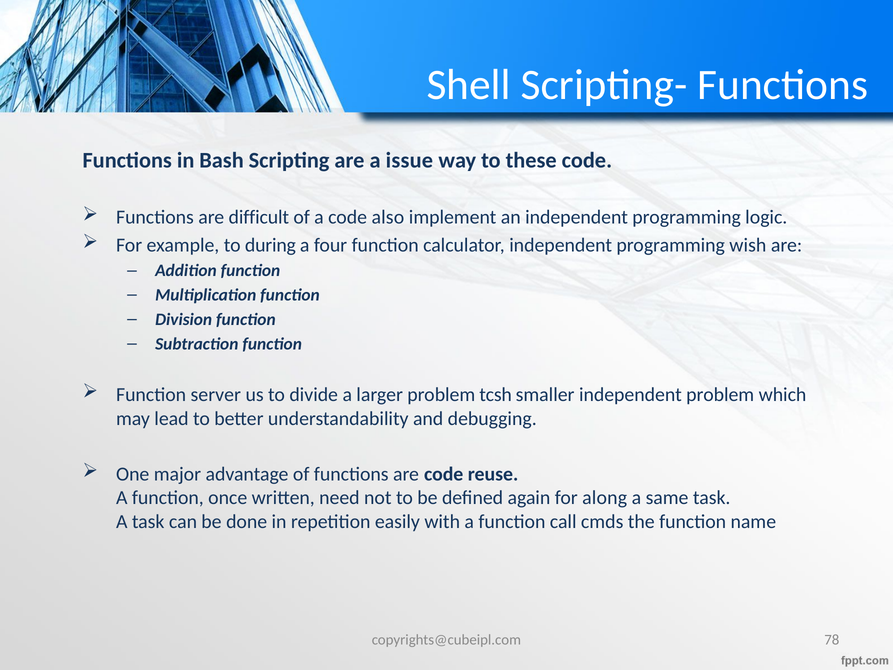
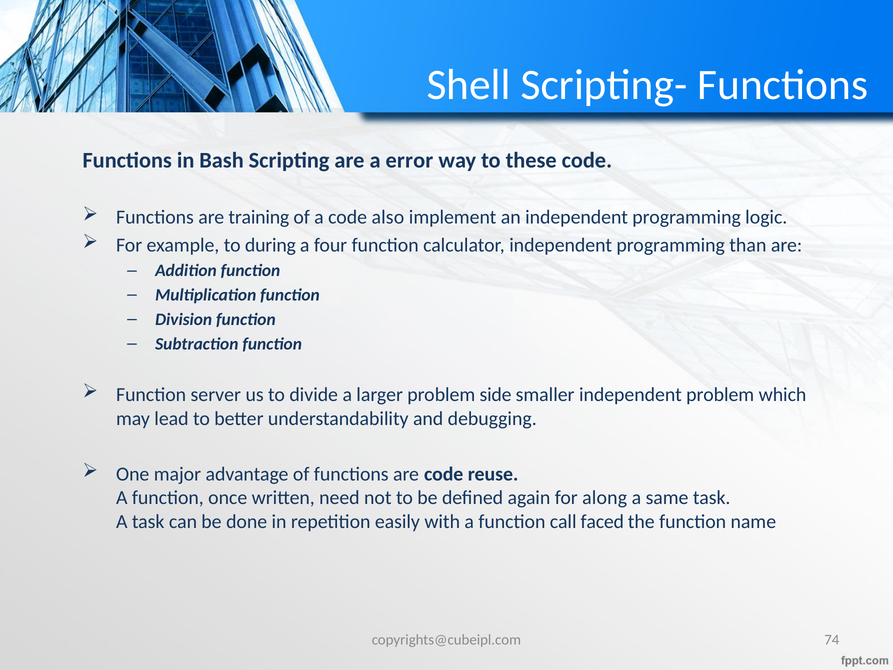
issue: issue -> error (409, 160)
difficult: difficult -> training (259, 217)
wish: wish -> than (748, 245)
tcsh: tcsh -> side (496, 395)
cmds: cmds -> faced (602, 521)
78: 78 -> 74 (832, 639)
